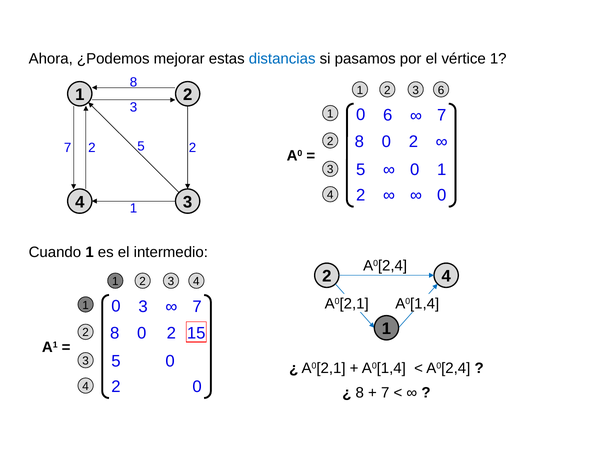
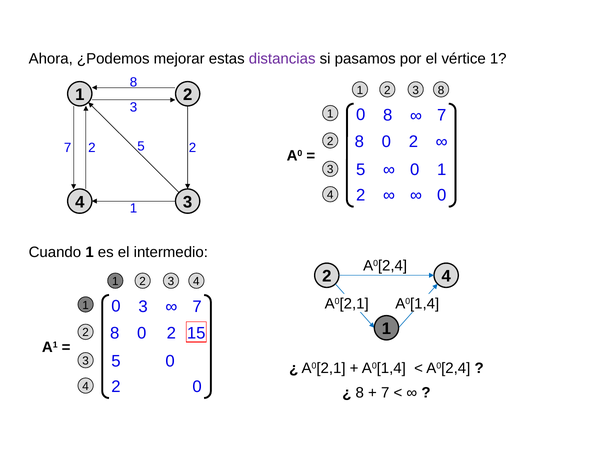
distancias colour: blue -> purple (282, 59)
1 6: 6 -> 8 (441, 90)
0 6: 6 -> 8 (388, 115)
